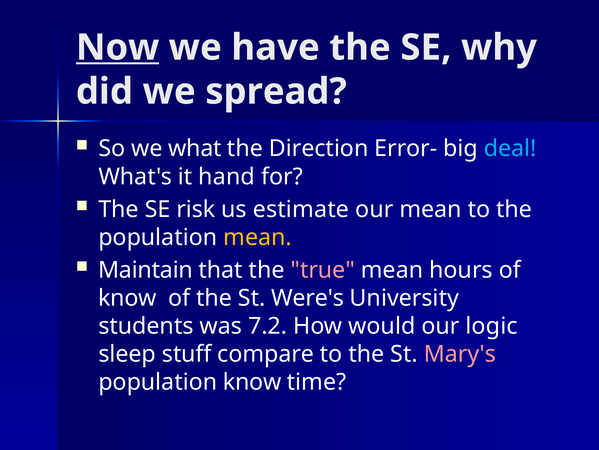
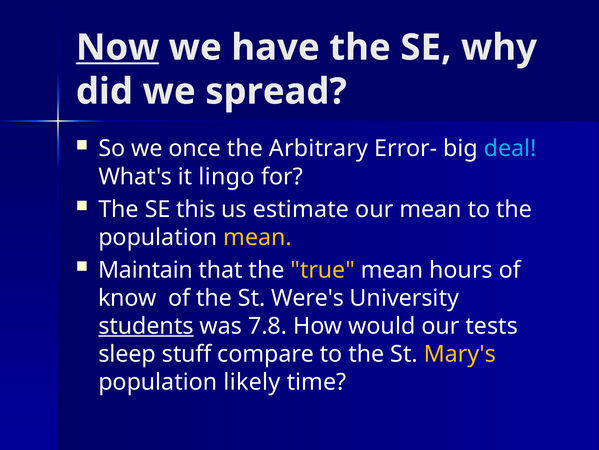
what: what -> once (195, 148)
Direction: Direction -> Arbitrary (319, 148)
hand: hand -> lingo (227, 176)
risk: risk -> this (196, 209)
true colour: pink -> yellow (323, 270)
students underline: none -> present (146, 326)
7.2: 7.2 -> 7.8 (268, 326)
logic: logic -> tests (492, 326)
Mary's colour: pink -> yellow (460, 354)
population know: know -> likely (252, 381)
